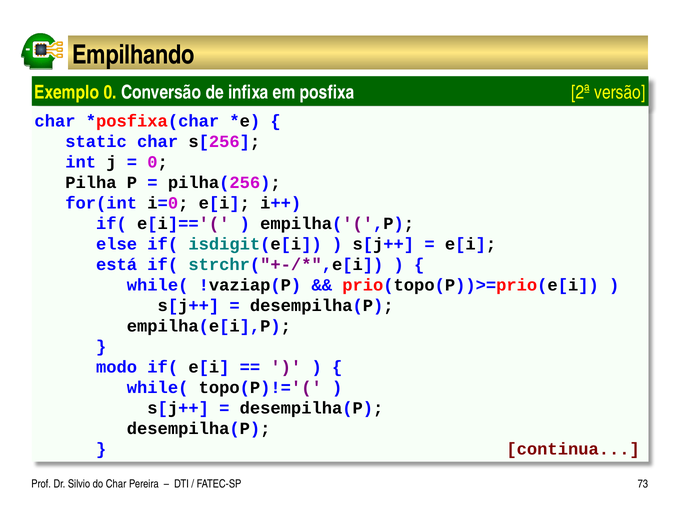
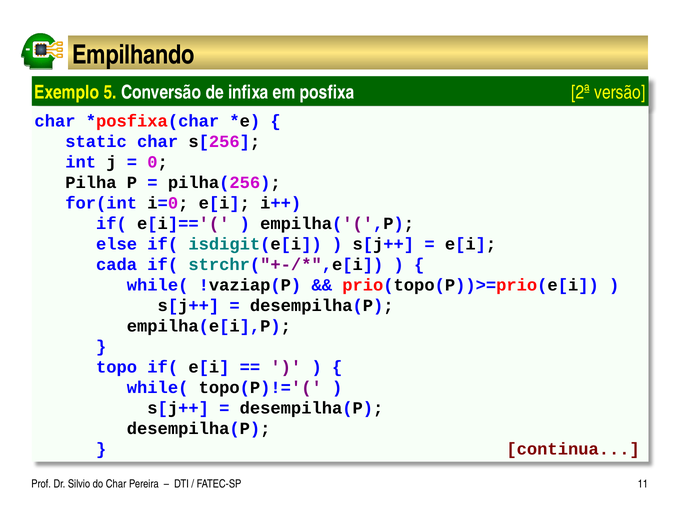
Exemplo 0: 0 -> 5 (110, 92)
está: está -> cada (117, 265)
modo: modo -> topo (117, 367)
73: 73 -> 11 (643, 484)
